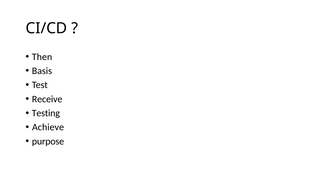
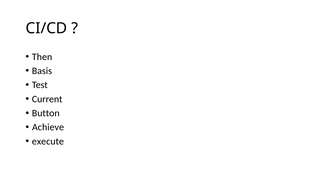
Receive: Receive -> Current (47, 99)
Testing: Testing -> Button (46, 113)
purpose: purpose -> execute (48, 141)
